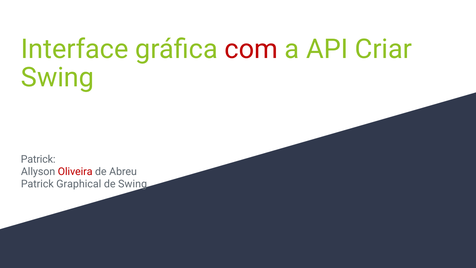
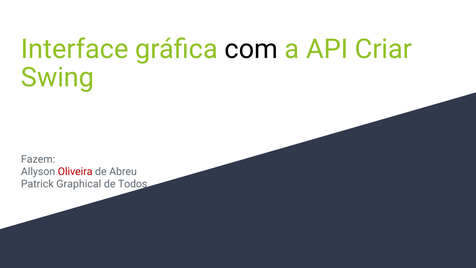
com colour: red -> black (251, 49)
Patrick: Patrick -> Fazem (38, 159)
de Swing: Swing -> Todos (133, 184)
